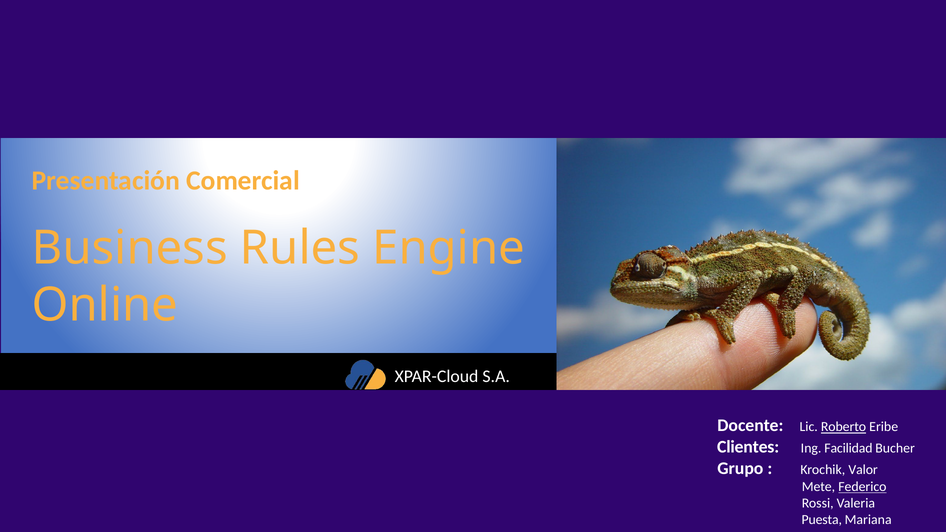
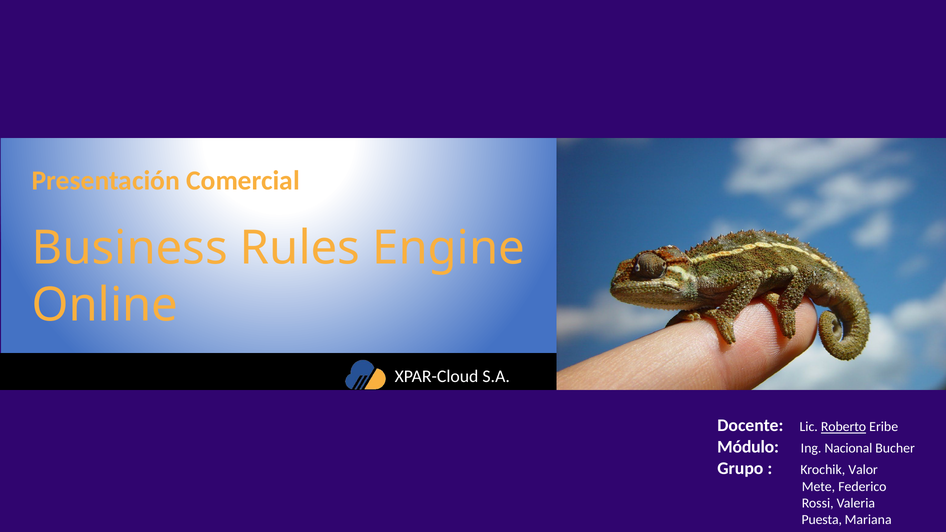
Clientes: Clientes -> Módulo (748, 447)
Facilidad: Facilidad -> Nacional (848, 448)
Federico underline: present -> none (862, 487)
